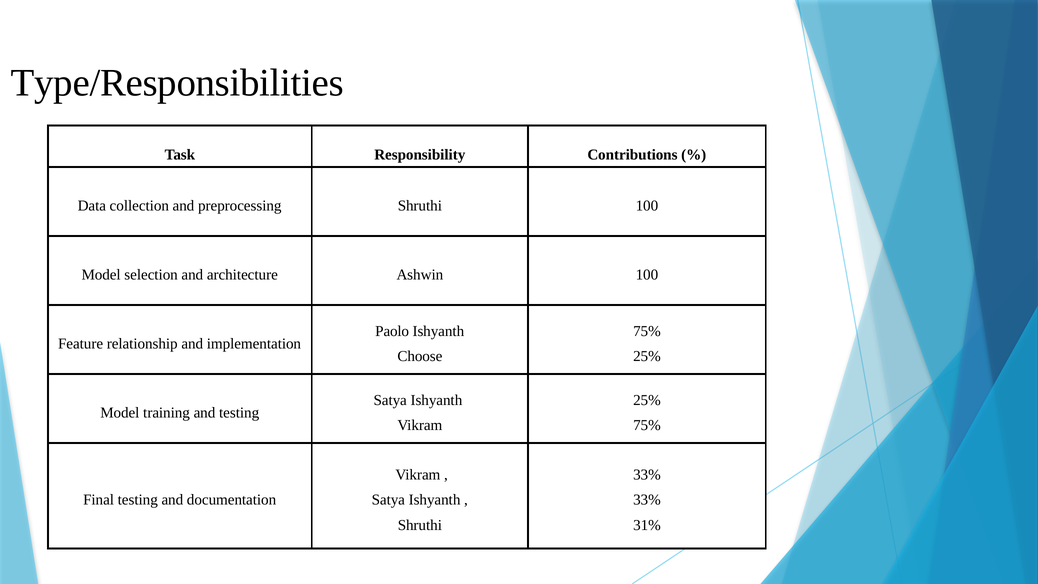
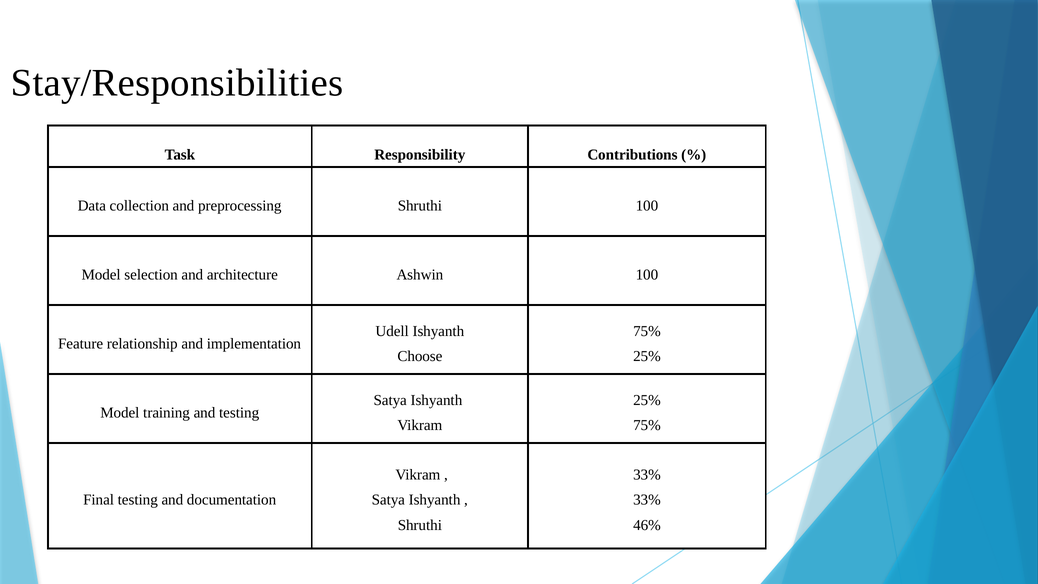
Type/Responsibilities: Type/Responsibilities -> Stay/Responsibilities (177, 83)
Paolo: Paolo -> Udell (392, 331)
31%: 31% -> 46% (647, 525)
